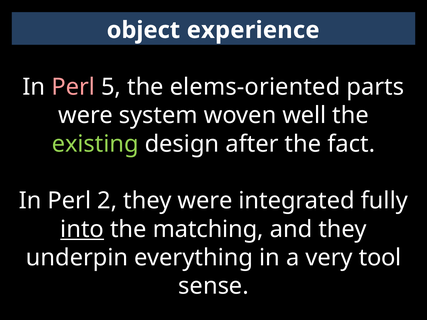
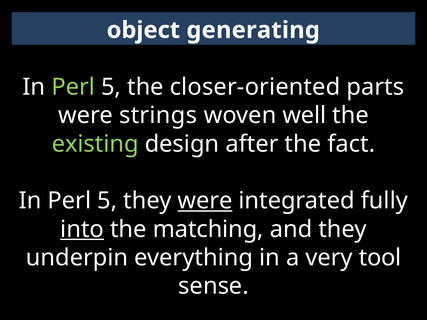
experience: experience -> generating (253, 30)
Perl colour: pink -> light green (73, 87)
elems-oriented: elems-oriented -> closer-oriented (255, 87)
system: system -> strings (158, 116)
2: 2 -> 5 (107, 201)
were underline: none -> present (205, 201)
